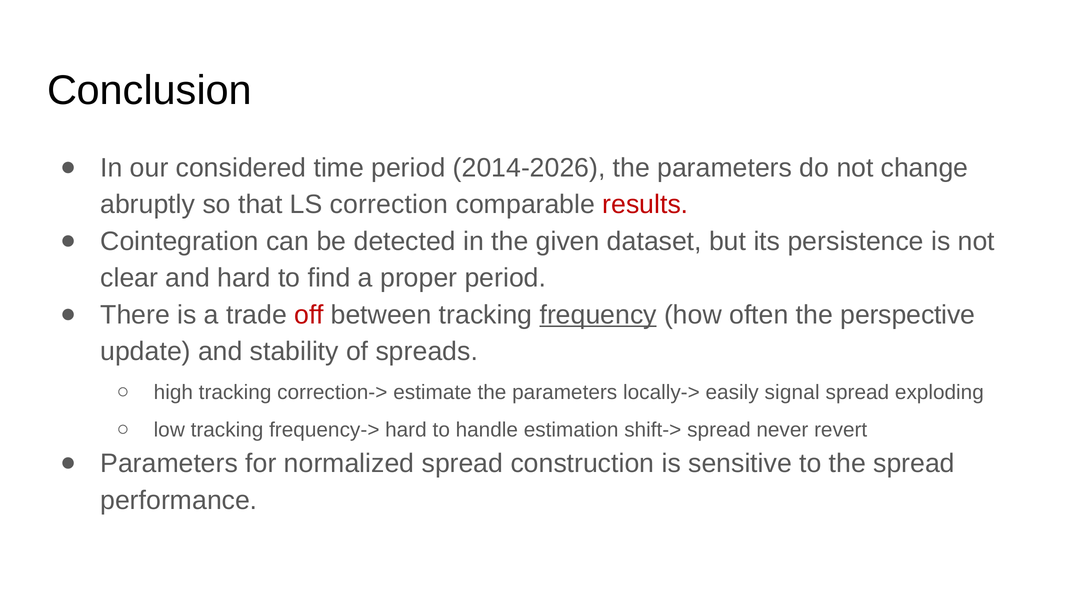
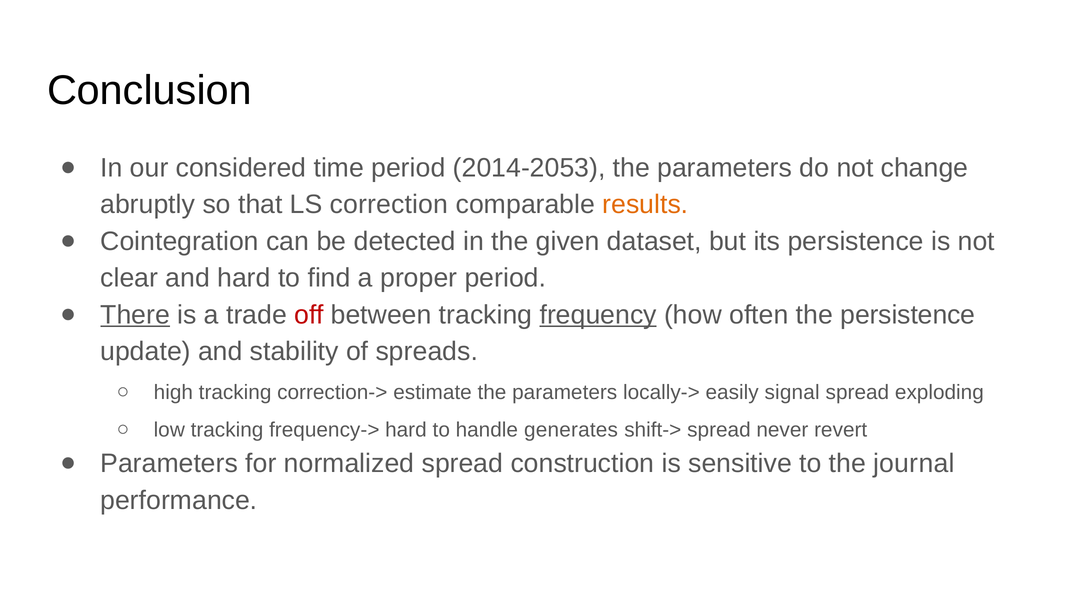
2014-2026: 2014-2026 -> 2014-2053 (529, 168)
results colour: red -> orange (645, 205)
There underline: none -> present (135, 315)
the perspective: perspective -> persistence (908, 315)
estimation: estimation -> generates (571, 430)
the spread: spread -> journal (914, 464)
